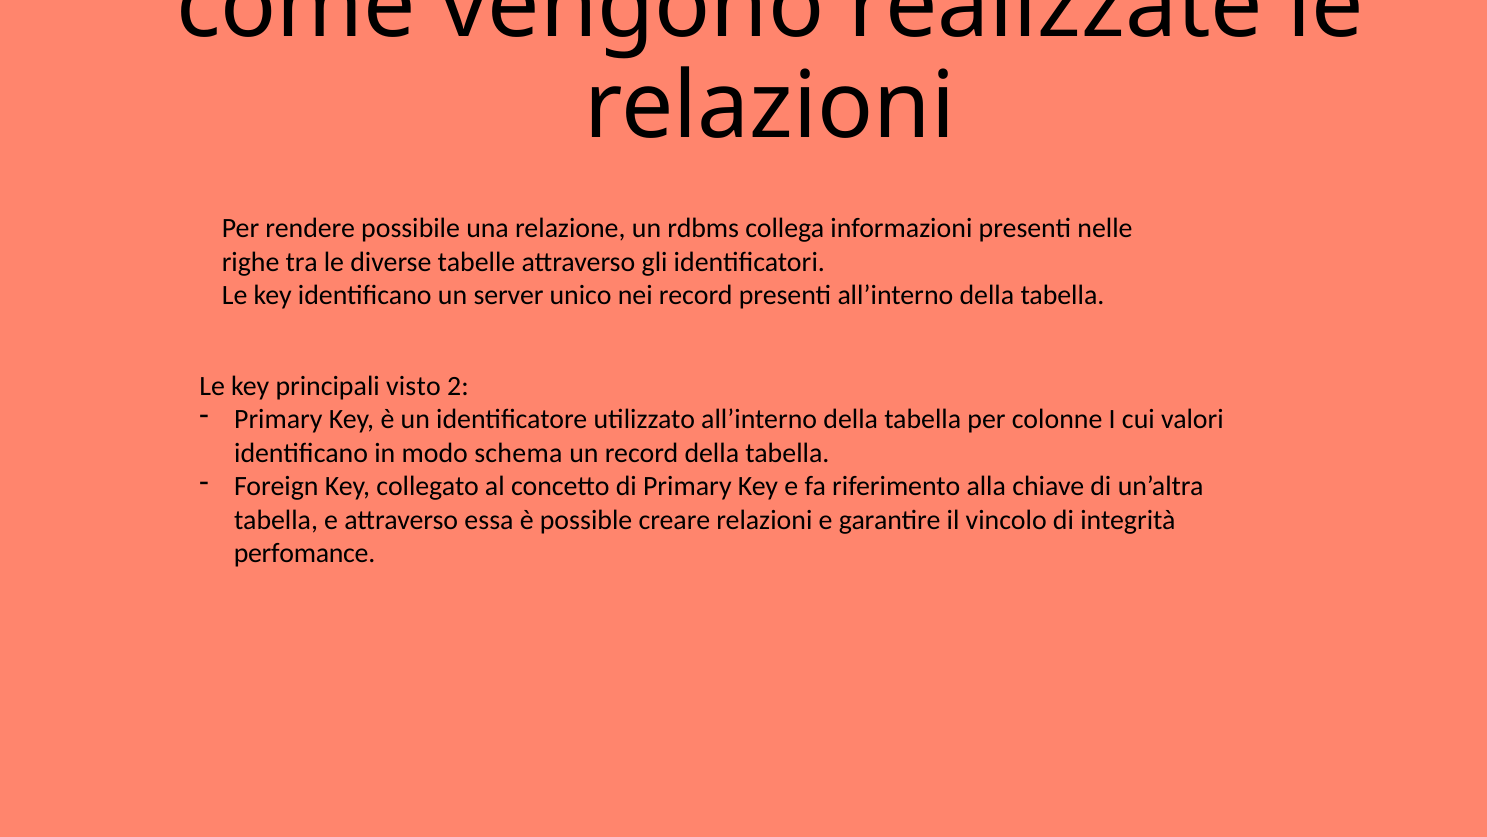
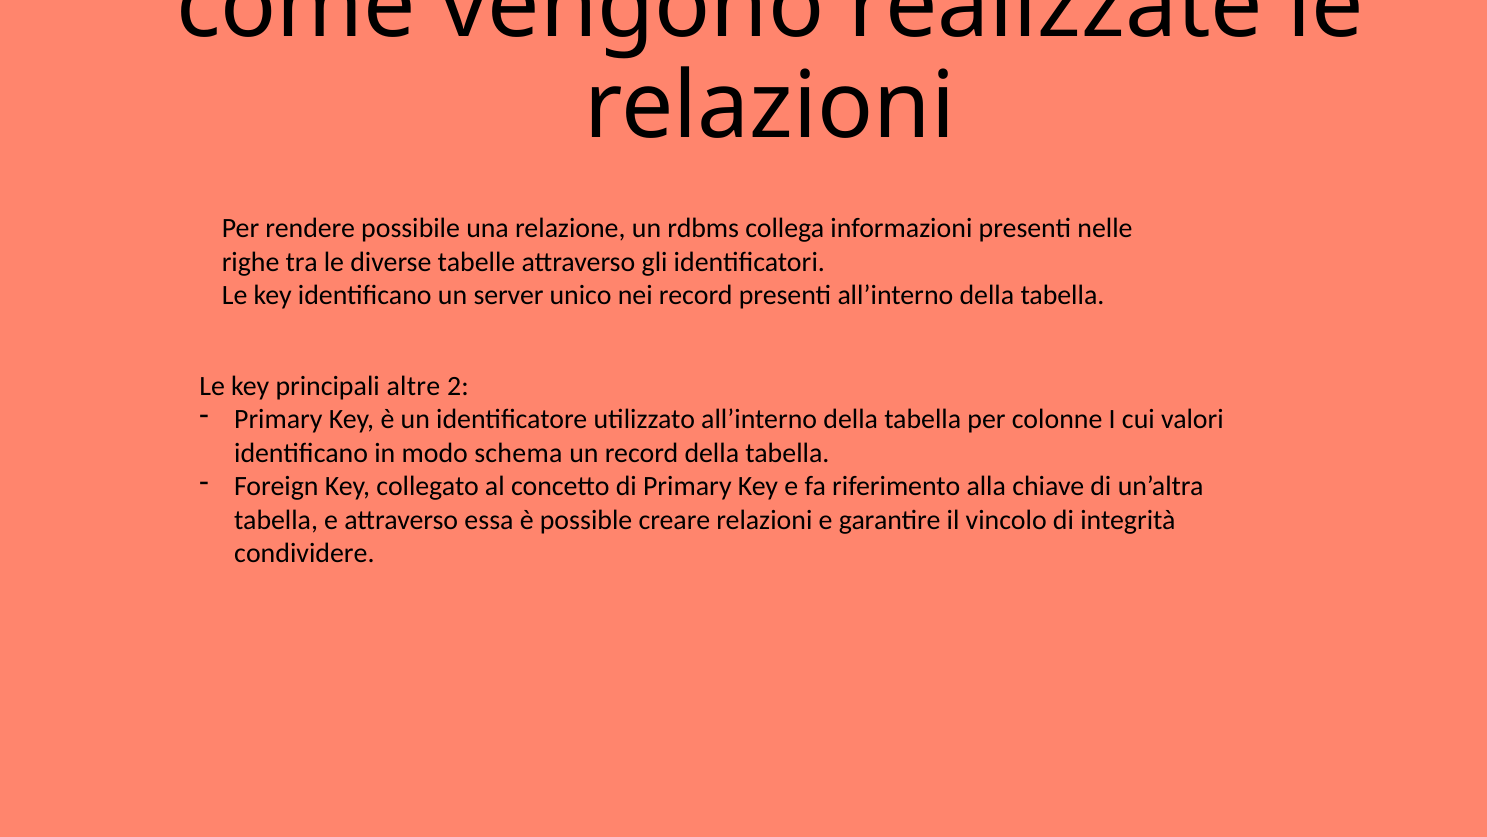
visto: visto -> altre (413, 386)
perfomance: perfomance -> condividere (304, 553)
